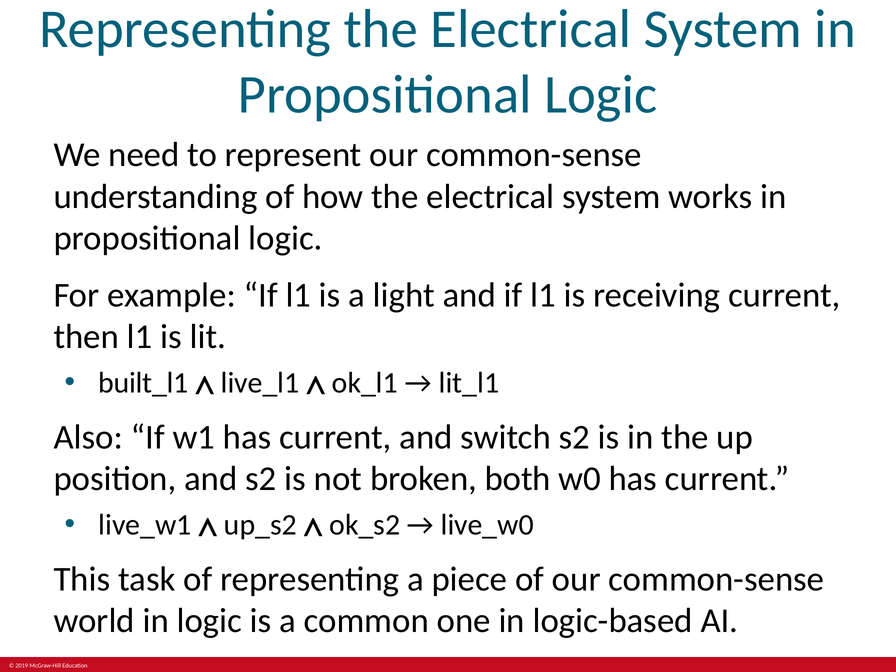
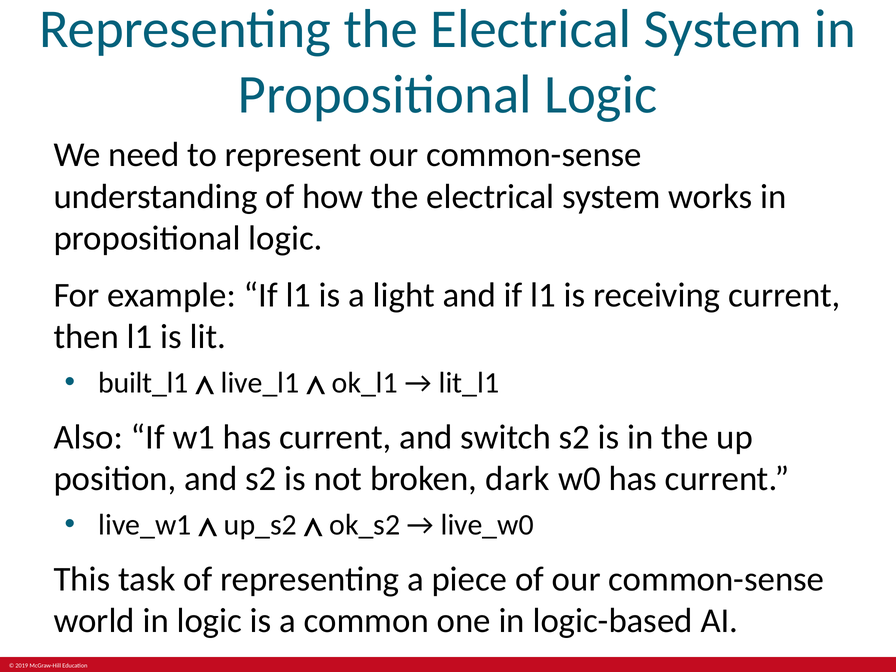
both: both -> dark (517, 479)
